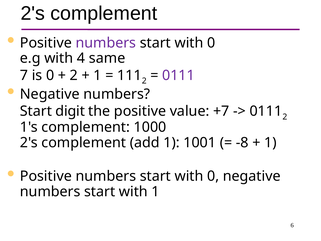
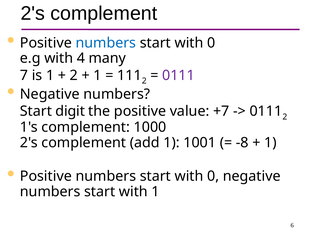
numbers colour: purple -> blue (106, 43)
same: same -> many (107, 58)
is 0: 0 -> 1 (50, 75)
